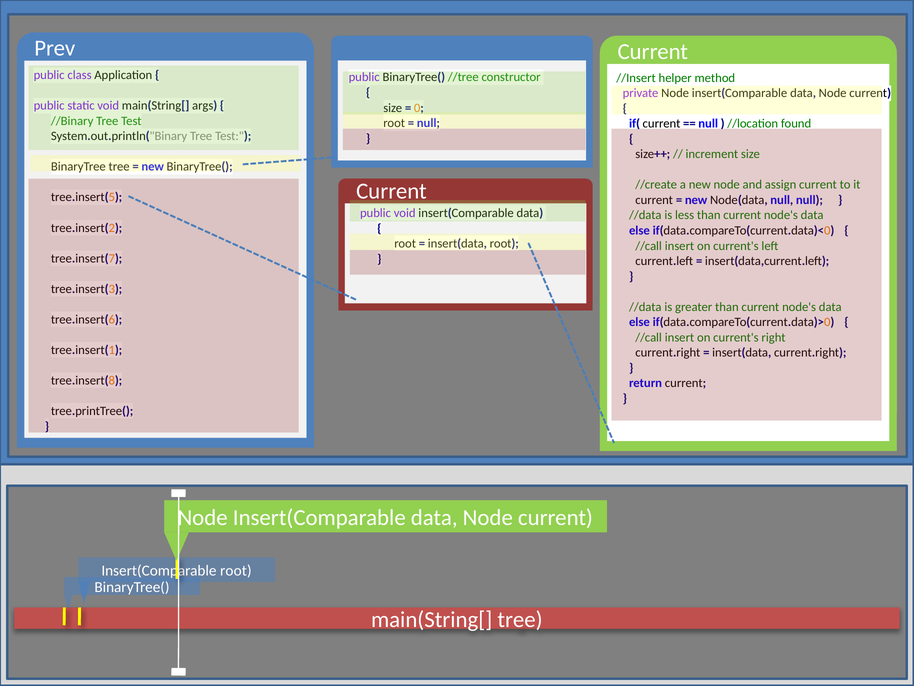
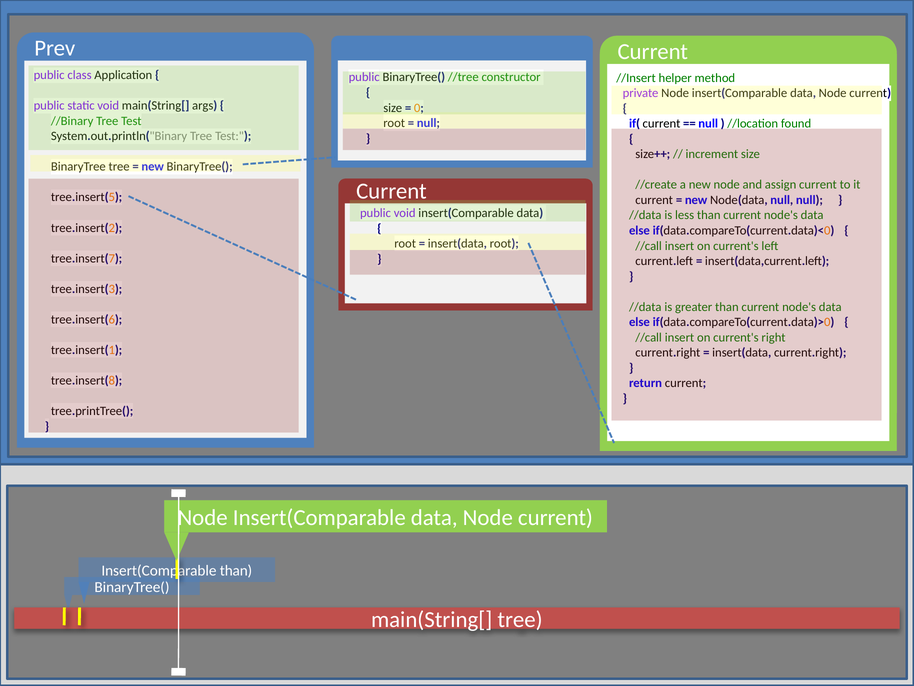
root: root -> than (236, 570)
